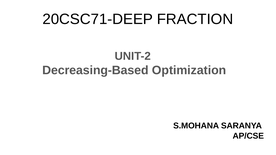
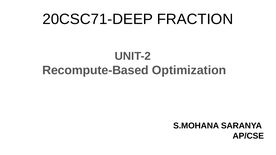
Decreasing-Based: Decreasing-Based -> Recompute-Based (95, 70)
